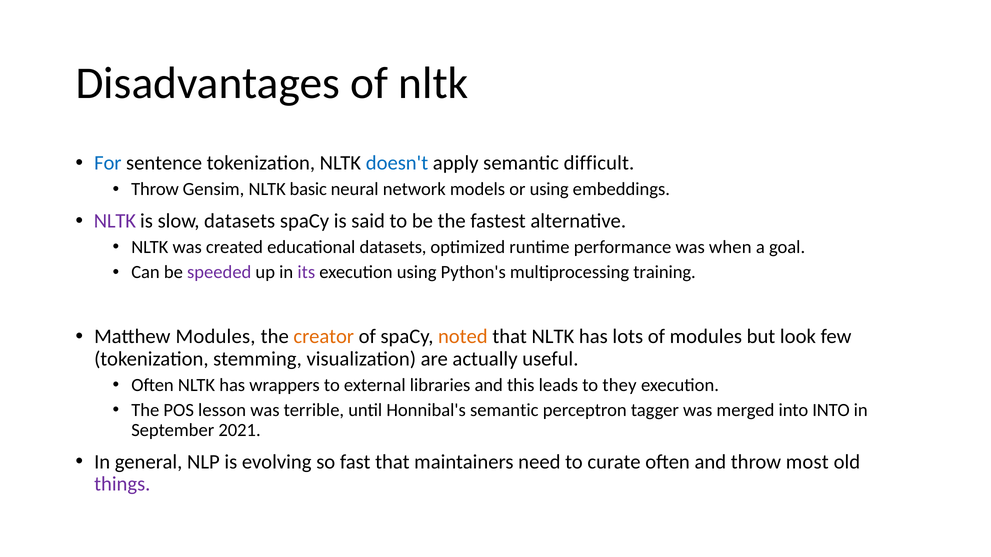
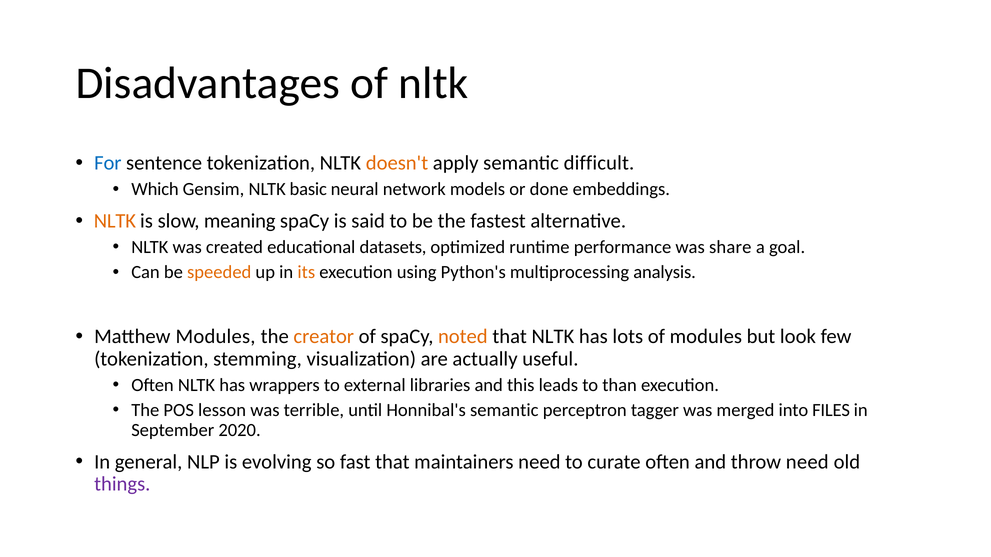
doesn't colour: blue -> orange (397, 163)
Throw: Throw -> Which (155, 189)
or using: using -> done (549, 189)
NLTK colour: purple -> orange (115, 221)
slow datasets: datasets -> meaning (240, 221)
when: when -> share (730, 247)
speeded colour: purple -> orange (219, 273)
its colour: purple -> orange (306, 273)
training: training -> analysis (665, 273)
they: they -> than (620, 385)
into INTO: INTO -> FILES (831, 411)
2021: 2021 -> 2020 (240, 431)
throw most: most -> need (807, 462)
